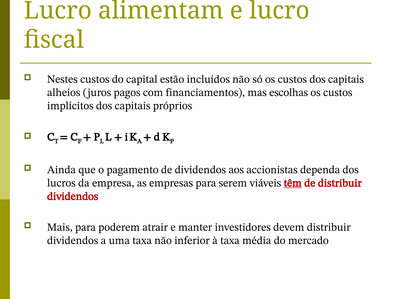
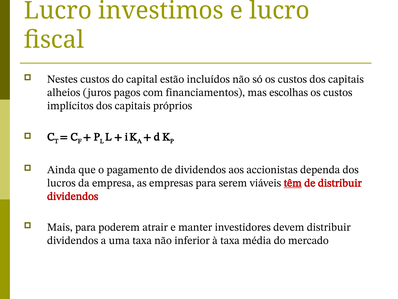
alimentam: alimentam -> investimos (161, 11)
